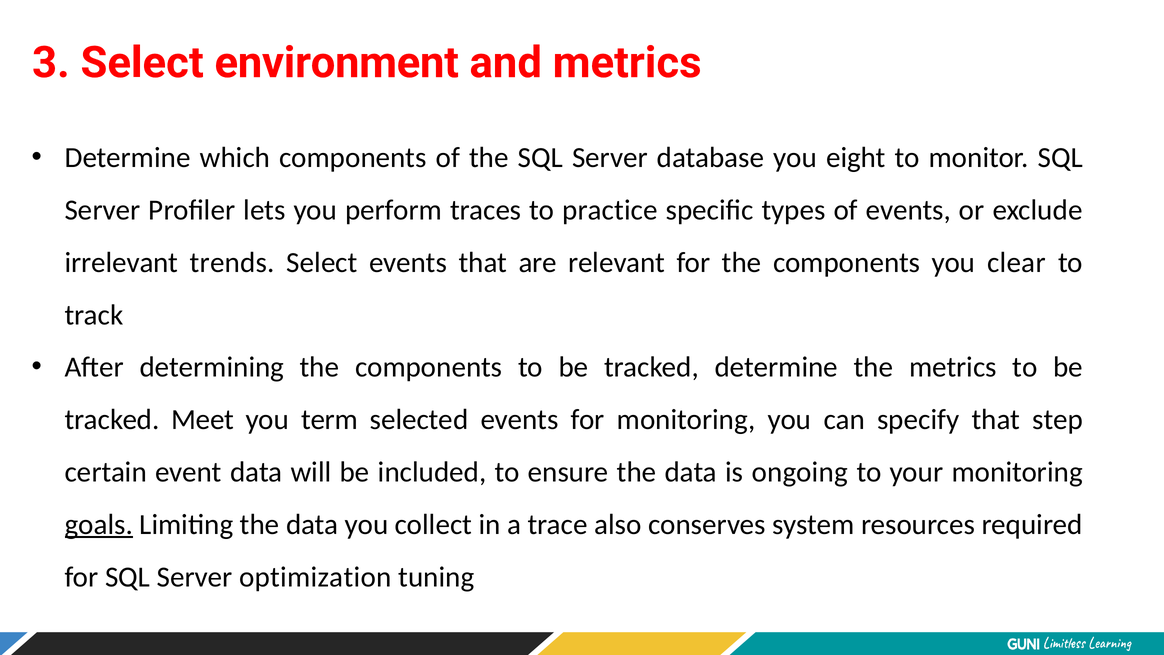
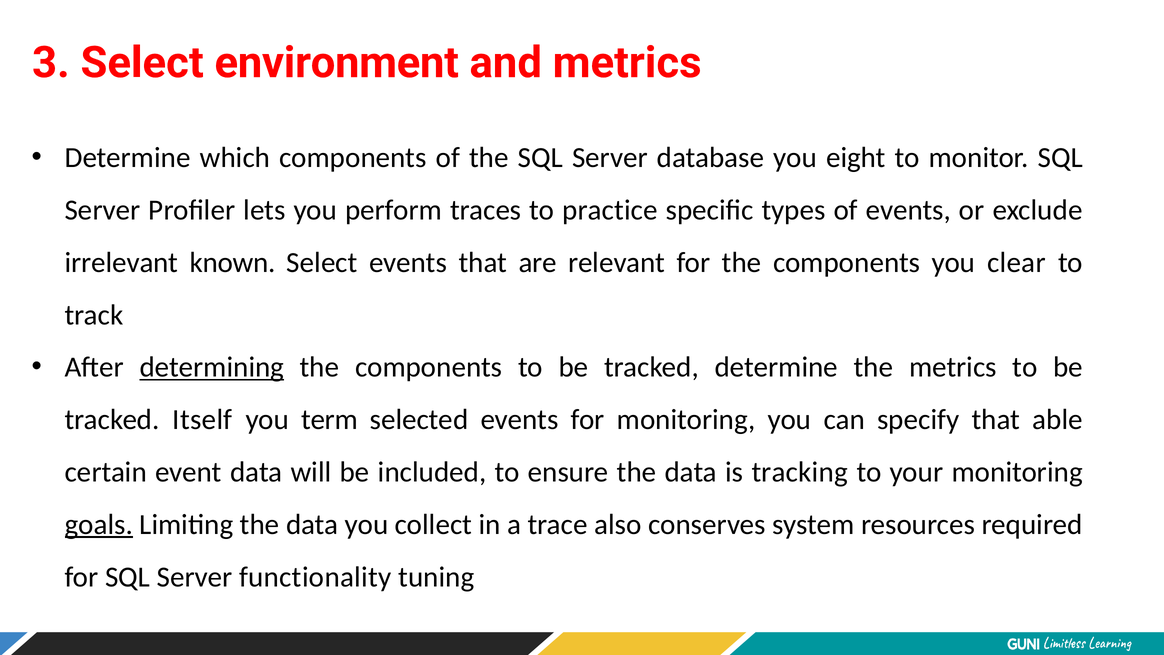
trends: trends -> known (233, 262)
determining underline: none -> present (212, 367)
Meet: Meet -> Itself (202, 420)
step: step -> able (1058, 420)
ongoing: ongoing -> tracking (800, 472)
optimization: optimization -> functionality (315, 577)
